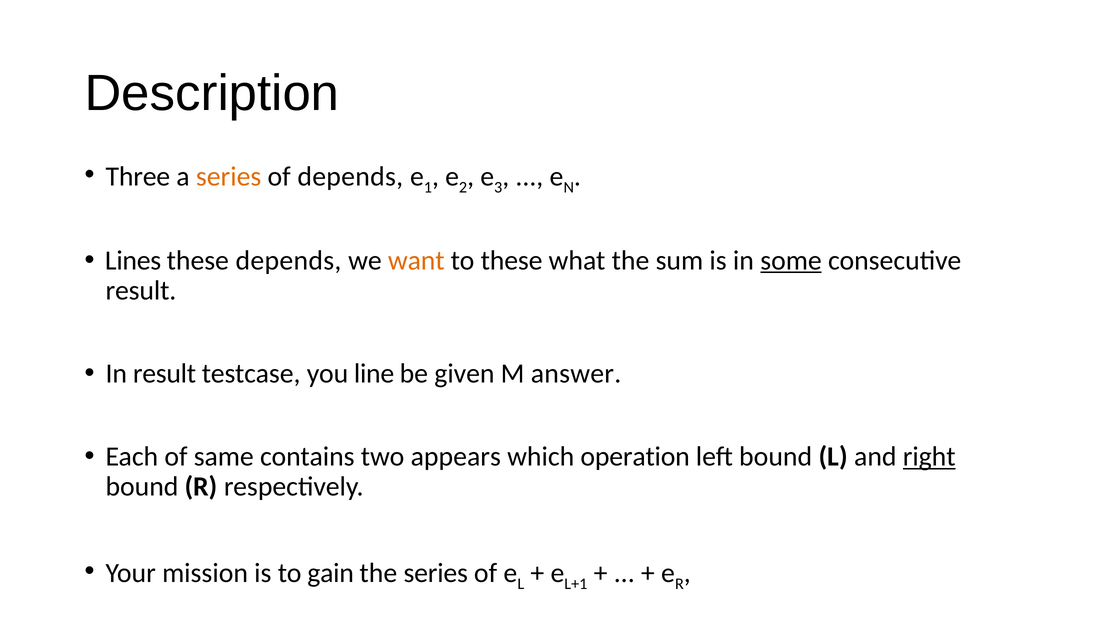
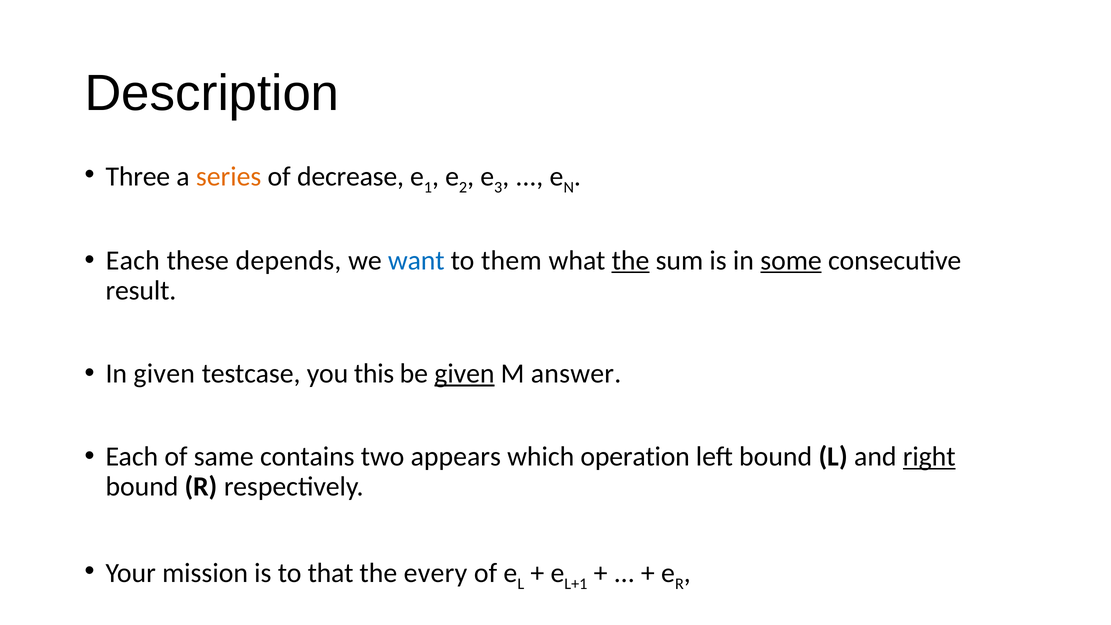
of depends: depends -> decrease (350, 176)
Lines: Lines -> Each (133, 260)
want colour: orange -> blue (416, 260)
to these: these -> them (511, 260)
the underline: none -> present (630, 260)
In result: result -> given (164, 373)
line: line -> this (374, 373)
given underline: none -> present (464, 373)
gain: gain -> that (331, 573)
the series: series -> every (435, 573)
